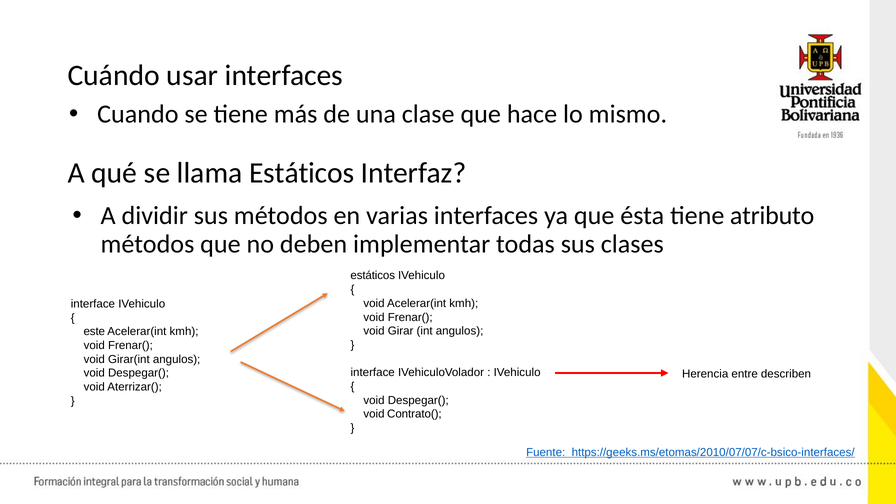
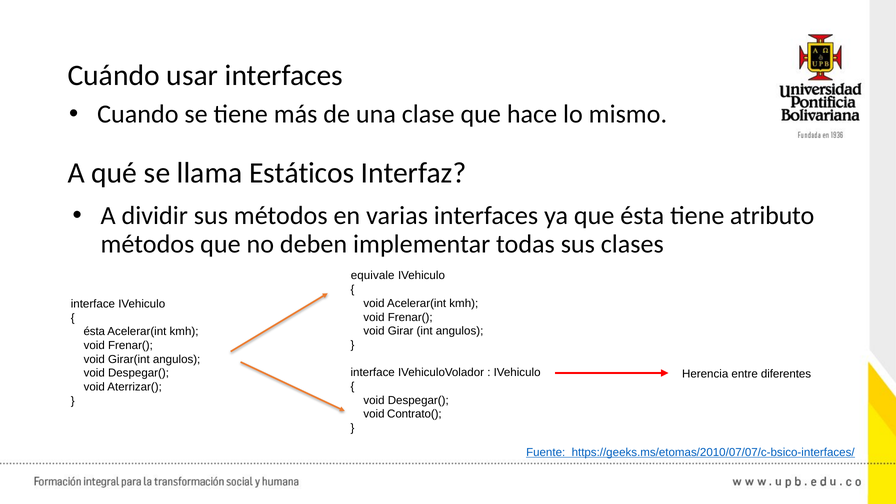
estáticos: estáticos -> equivale (373, 276)
este: este -> ésta (94, 332)
describen: describen -> diferentes (786, 374)
